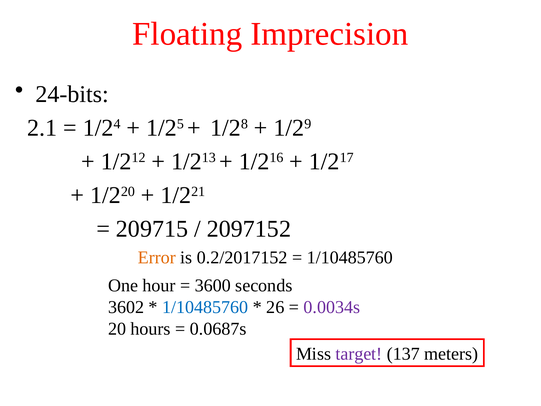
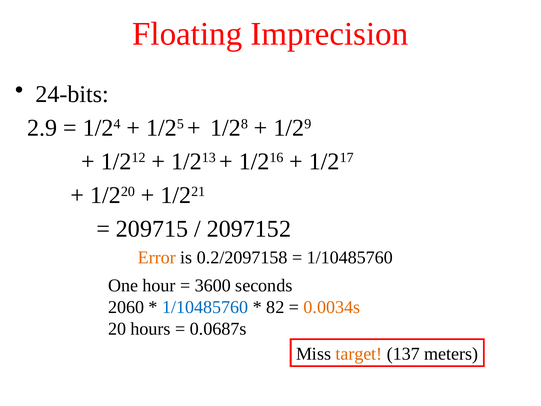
2.1: 2.1 -> 2.9 (42, 128)
0.2/2017152: 0.2/2017152 -> 0.2/2097158 (242, 257)
3602: 3602 -> 2060 (126, 307)
26: 26 -> 82 (275, 307)
0.0034s colour: purple -> orange (332, 307)
target colour: purple -> orange (359, 354)
